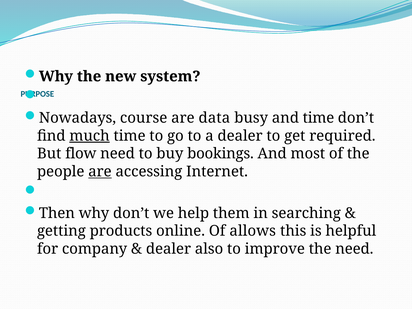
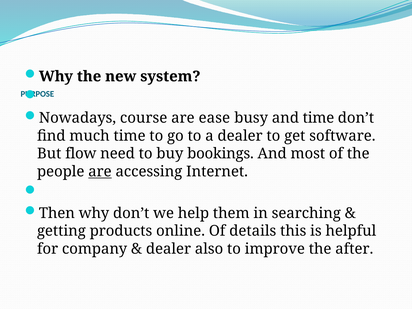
data: data -> ease (214, 118)
much underline: present -> none (90, 136)
required: required -> software (342, 136)
allows: allows -> details (253, 231)
the need: need -> after (354, 249)
